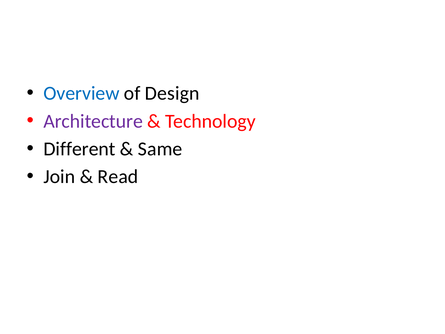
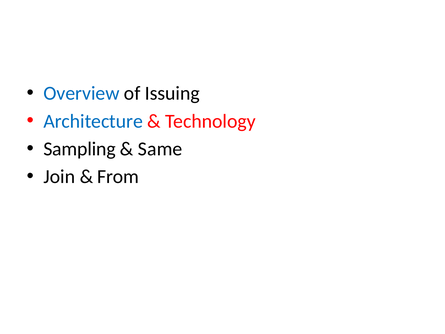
Design: Design -> Issuing (172, 93)
Architecture colour: purple -> blue (93, 121)
Different: Different -> Sampling (80, 149)
Read: Read -> From (118, 176)
